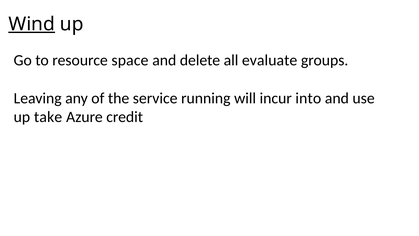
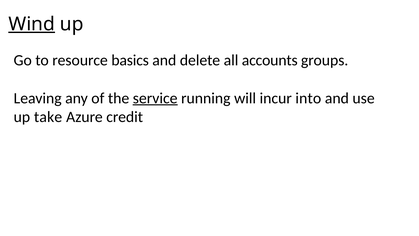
space: space -> basics (130, 60)
evaluate: evaluate -> accounts (270, 60)
service underline: none -> present (155, 98)
